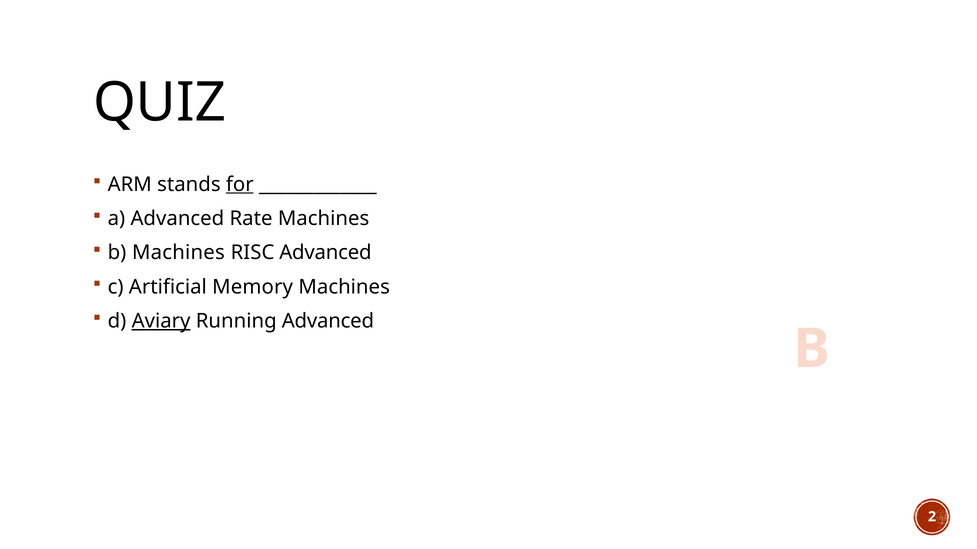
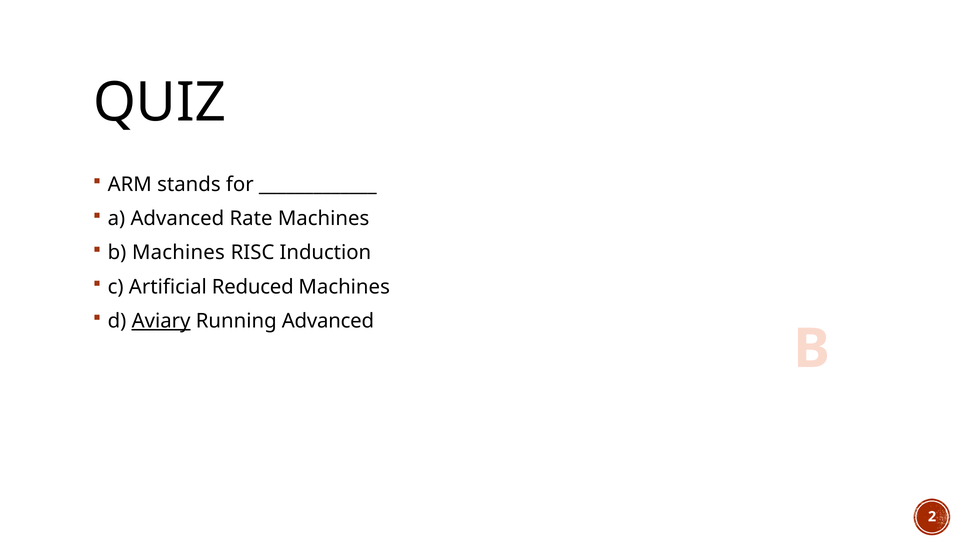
for underline: present -> none (240, 185)
RISC Advanced: Advanced -> Induction (325, 253)
Memory: Memory -> Reduced (253, 287)
